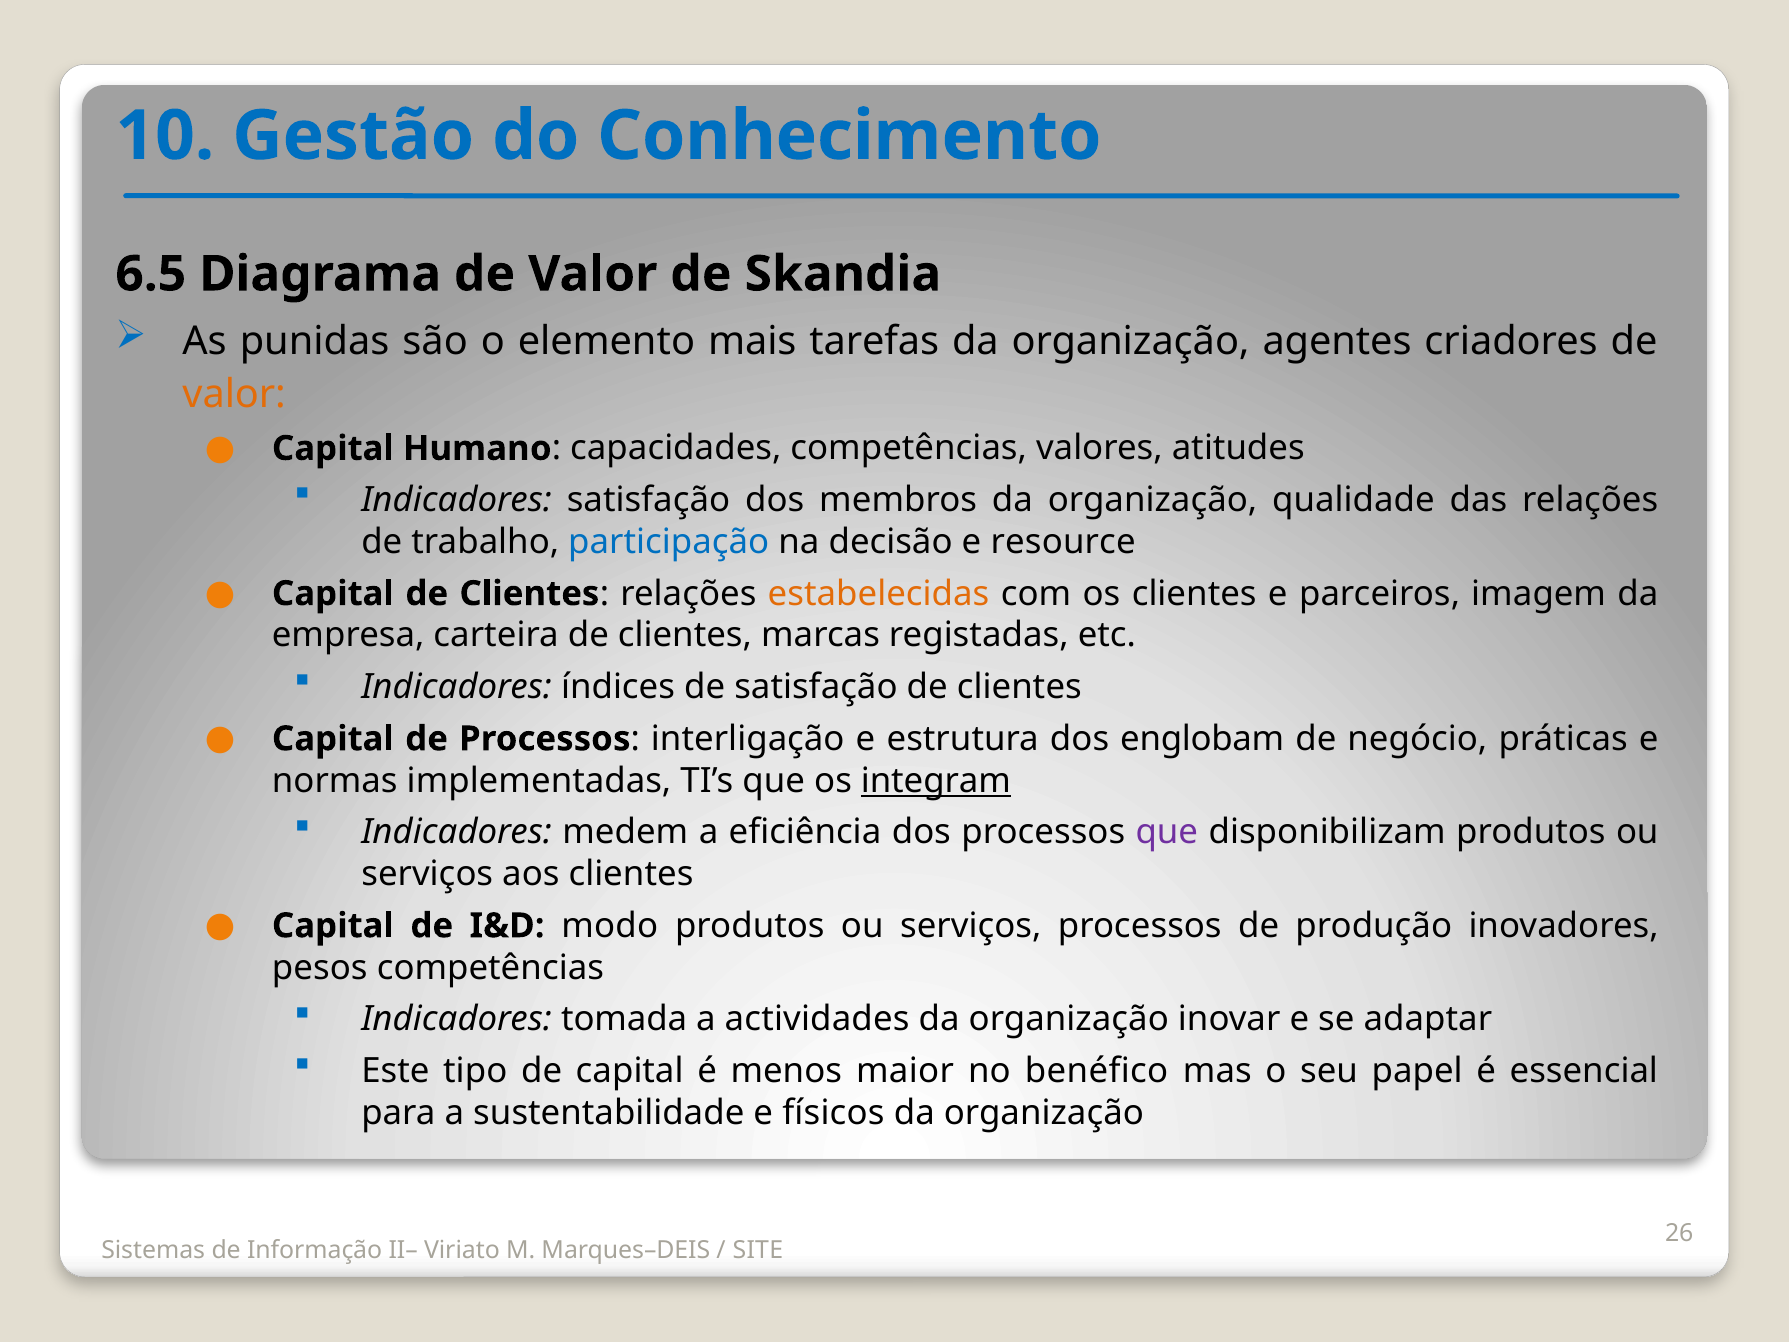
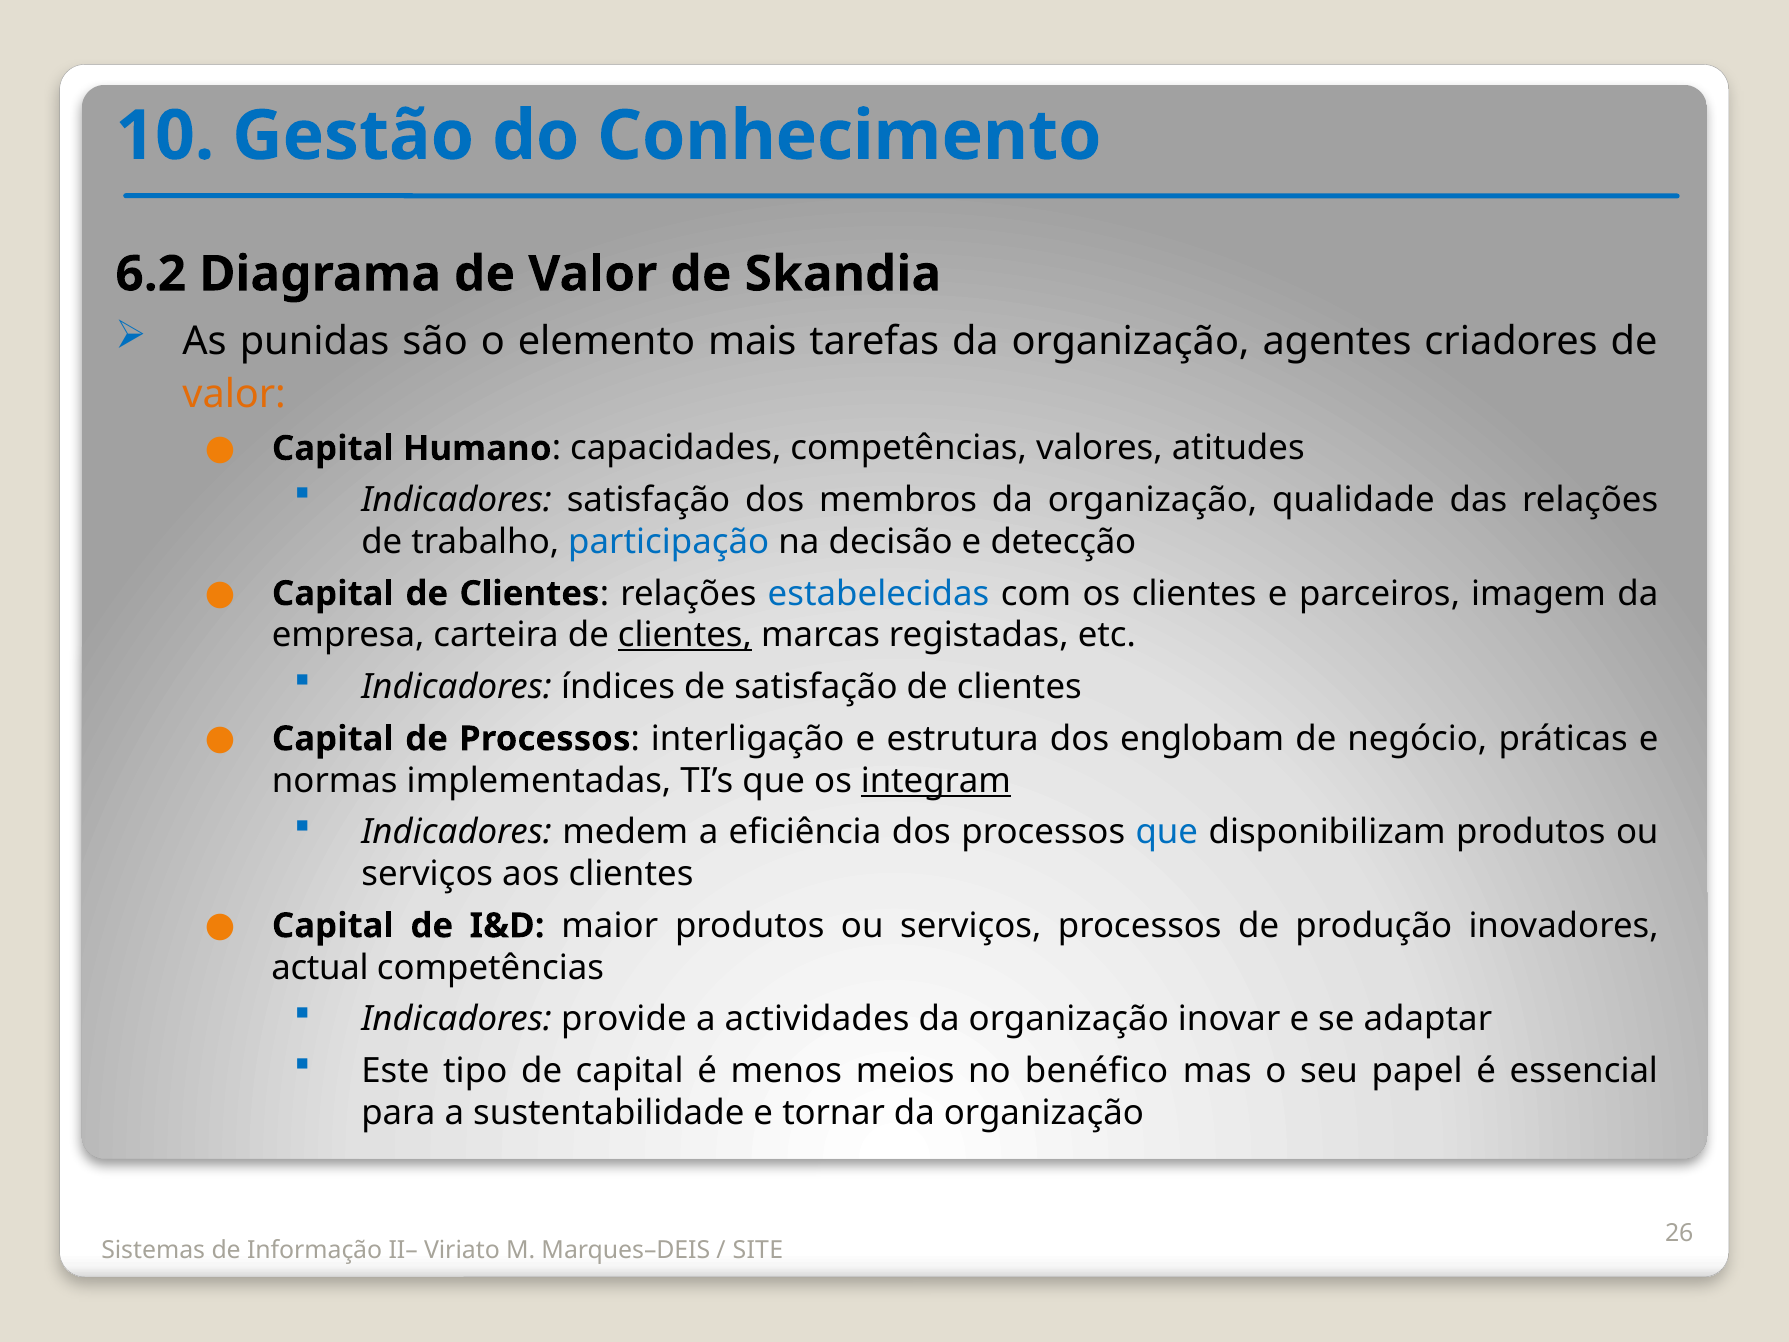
6.5: 6.5 -> 6.2 (151, 274)
resource: resource -> detecção (1063, 542)
estabelecidas colour: orange -> blue (879, 594)
clientes underline: none -> present (685, 635)
que colour: purple -> blue (1167, 832)
modo: modo -> maior (610, 926)
pesos: pesos -> actual (320, 967)
tomada: tomada -> provide (624, 1019)
maior: maior -> meios (905, 1071)
físicos: físicos -> tornar (834, 1113)
